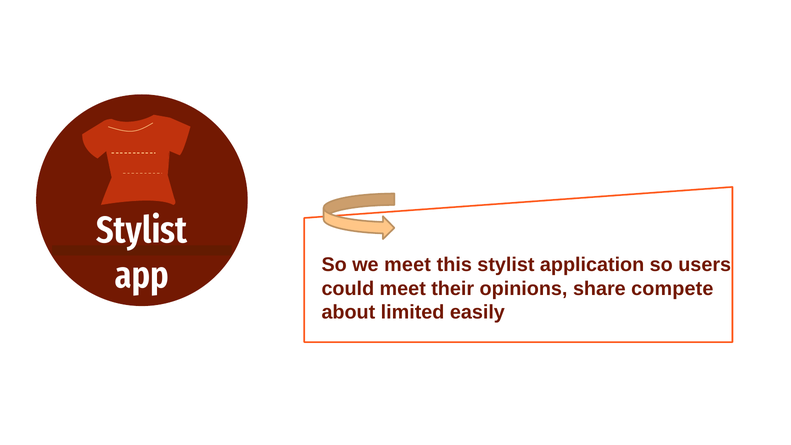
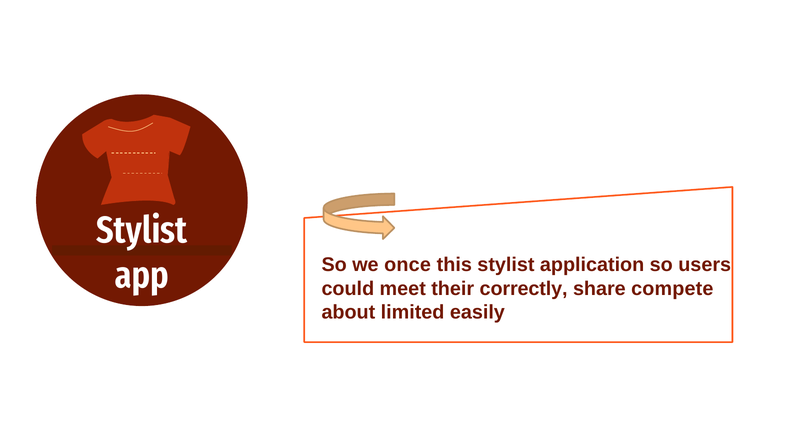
we meet: meet -> once (408, 265)
opinions: opinions -> correctly (524, 289)
